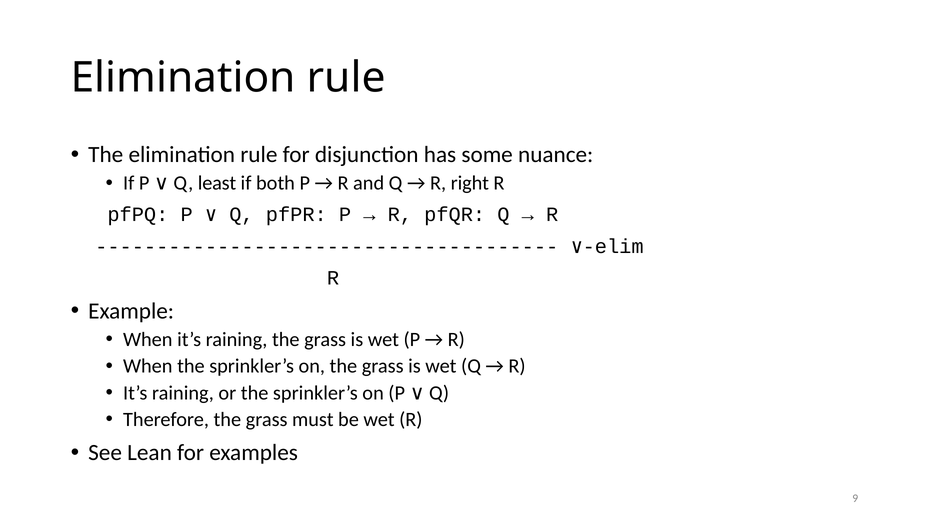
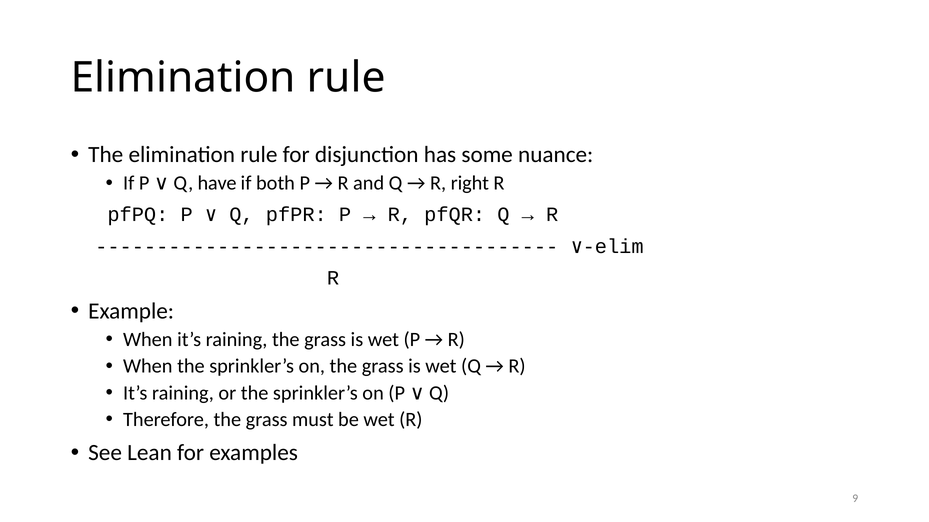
least: least -> have (217, 183)
